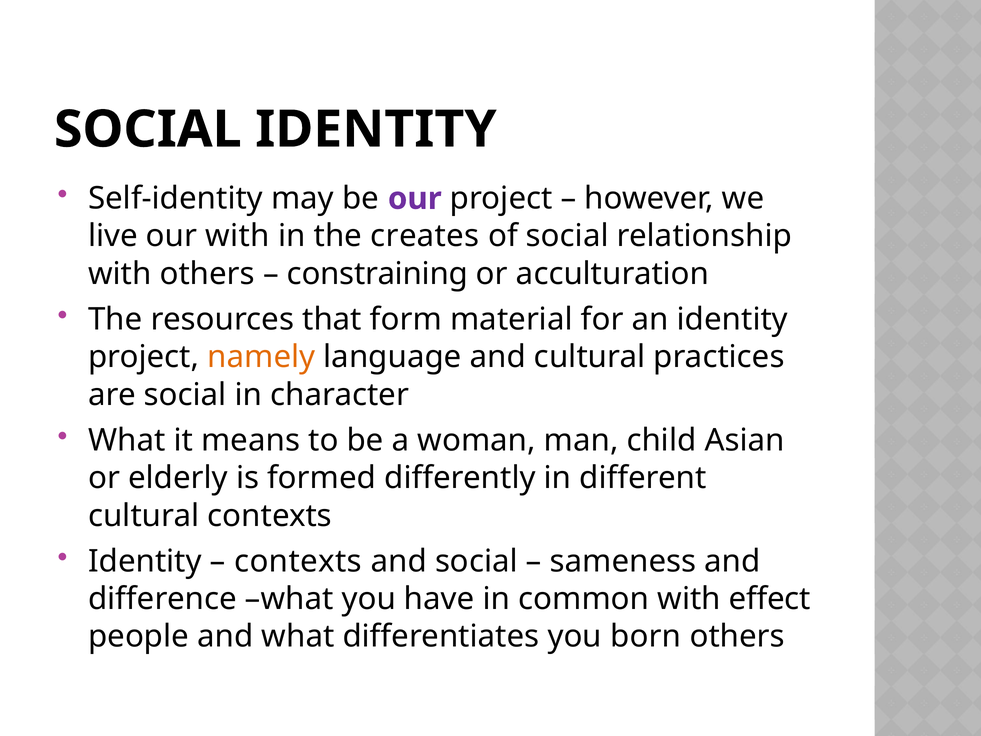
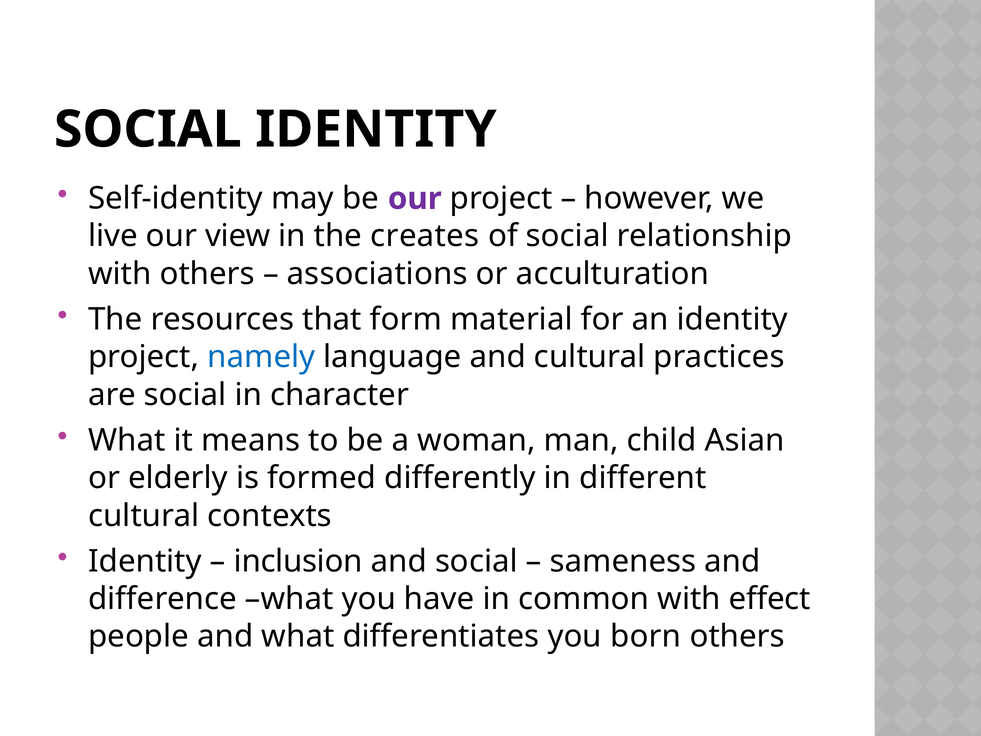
our with: with -> view (238, 236)
constraining: constraining -> associations (377, 274)
namely colour: orange -> blue (261, 357)
contexts: contexts -> inclusion (298, 561)
